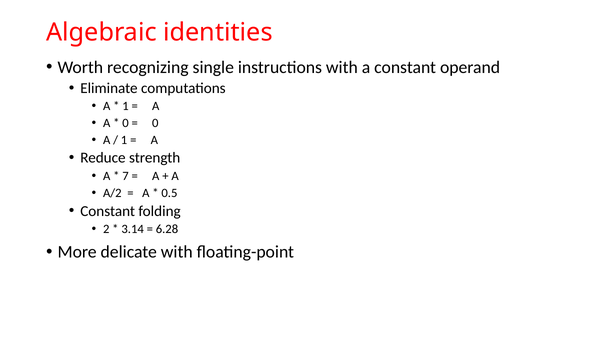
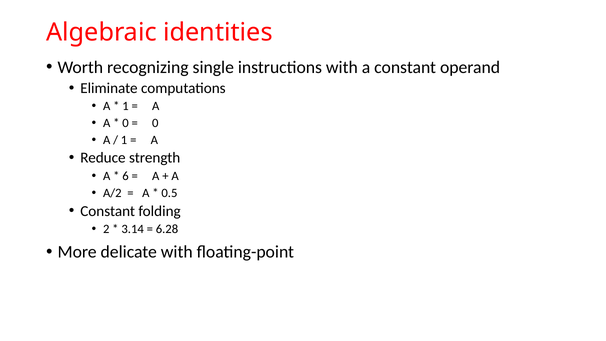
7: 7 -> 6 (126, 176)
